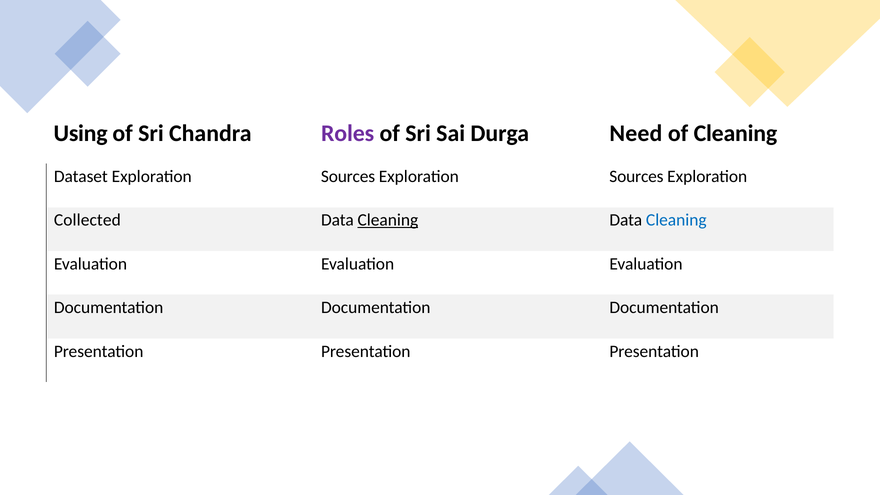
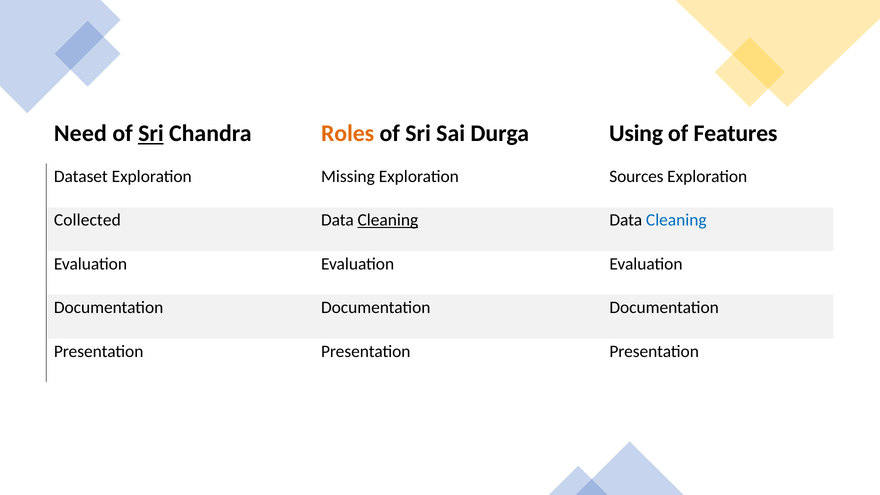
Using: Using -> Need (80, 133)
Sri underline: none -> present (151, 133)
Roles colour: purple -> orange (348, 133)
Need: Need -> Using (636, 133)
of Cleaning: Cleaning -> Features (735, 133)
Dataset Exploration Sources: Sources -> Missing (348, 176)
